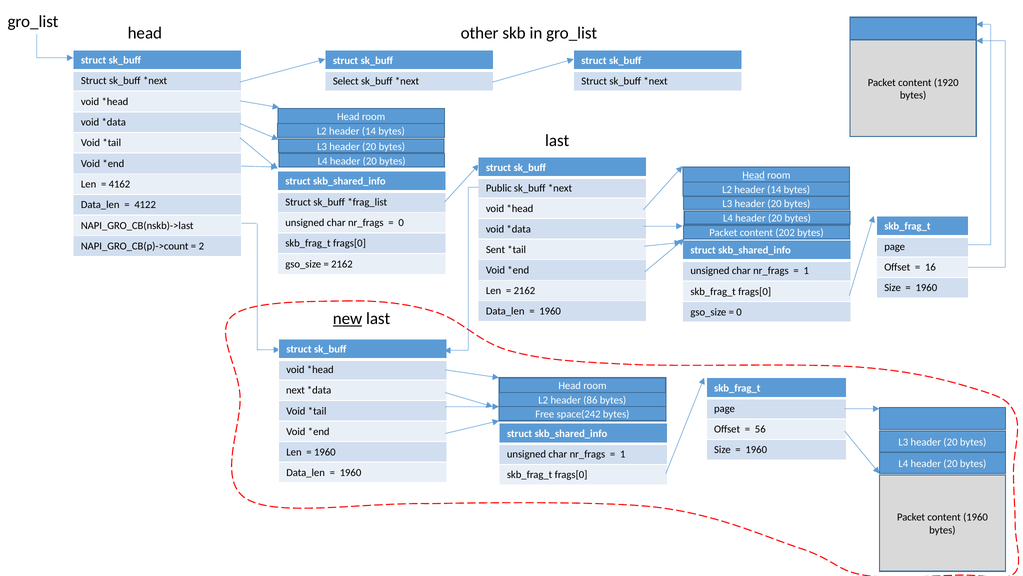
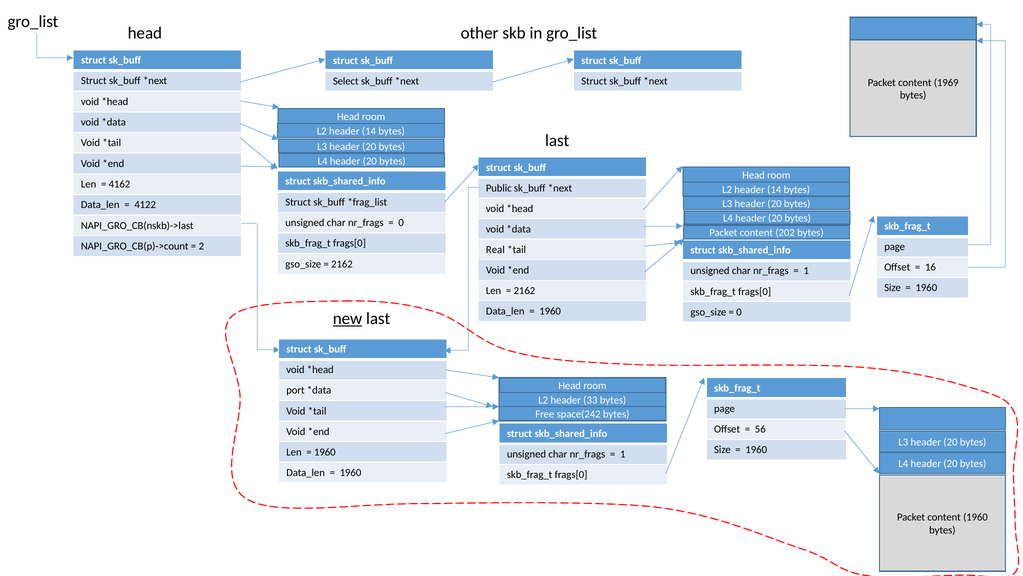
1920: 1920 -> 1969 (946, 83)
Head underline: present -> none (754, 175)
Sent: Sent -> Real (495, 249)
next: next -> port (295, 390)
86: 86 -> 33 (590, 400)
